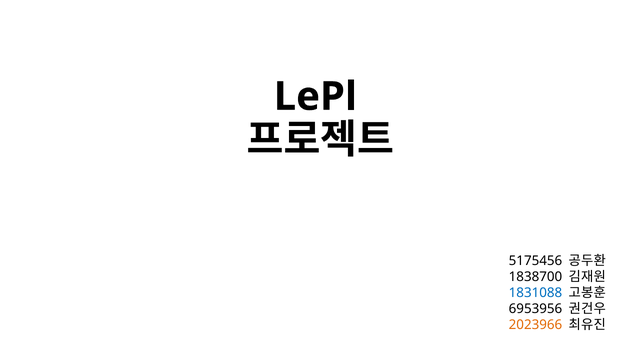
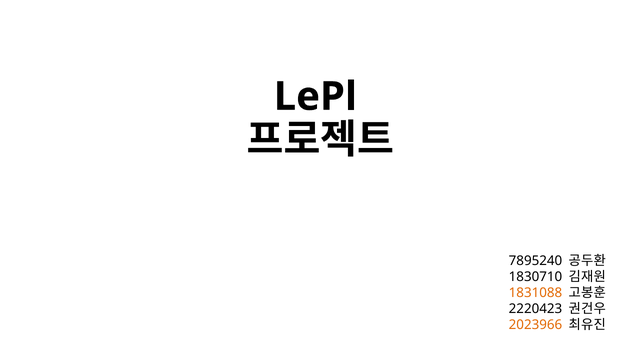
5175456: 5175456 -> 7895240 (535, 261)
1838700: 1838700 -> 1830710 (535, 277)
1831088 colour: blue -> orange (535, 293)
6953956: 6953956 -> 2220423 (535, 309)
